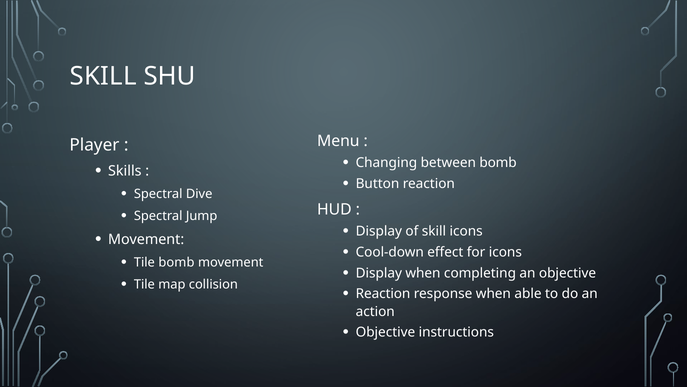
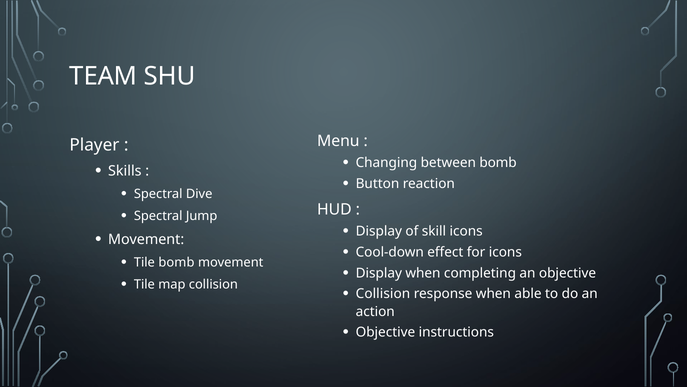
SKILL: SKILL -> TEAM (103, 76)
Reaction: Reaction -> Collision (383, 294)
